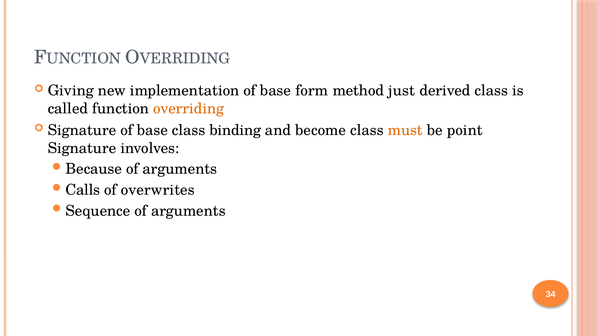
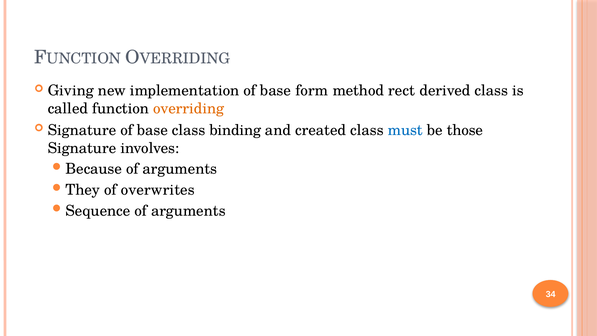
just: just -> rect (402, 91)
become: become -> created (321, 130)
must colour: orange -> blue (405, 130)
point: point -> those (465, 130)
Calls: Calls -> They (83, 190)
